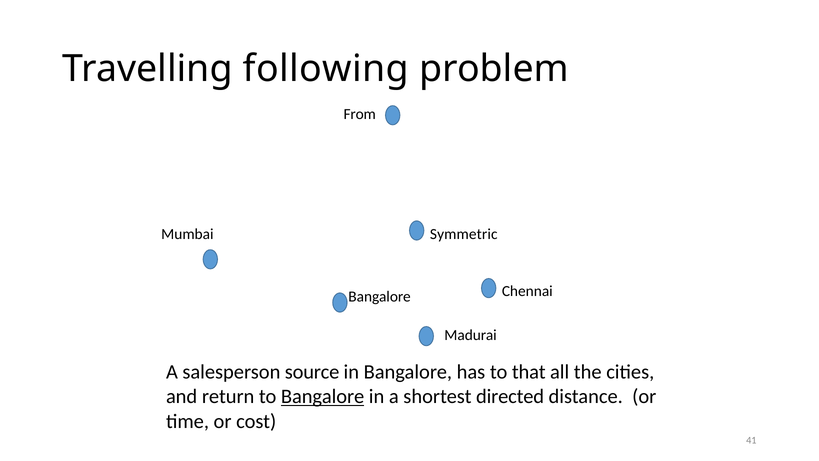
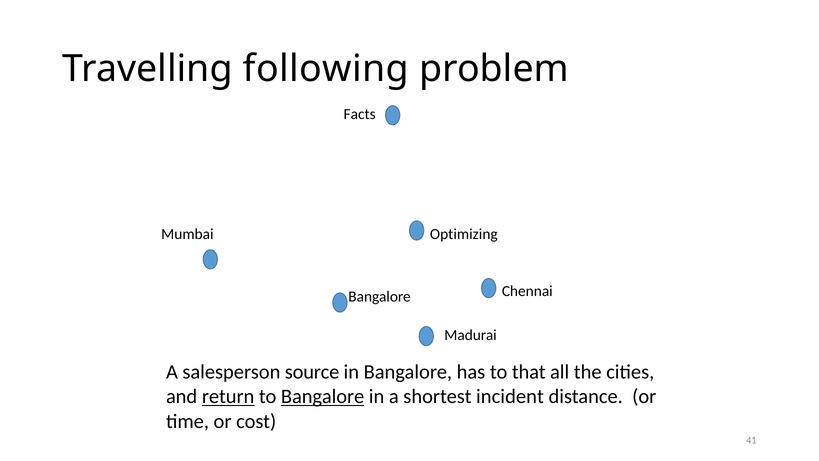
From: From -> Facts (360, 114)
Symmetric: Symmetric -> Optimizing (464, 234)
return underline: none -> present (228, 396)
directed: directed -> incident (510, 396)
